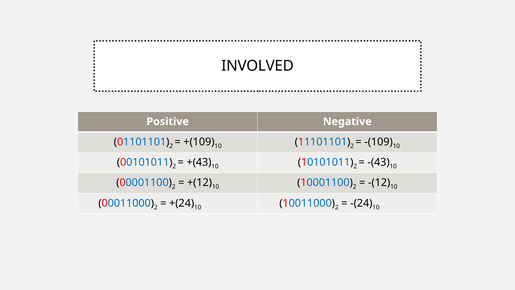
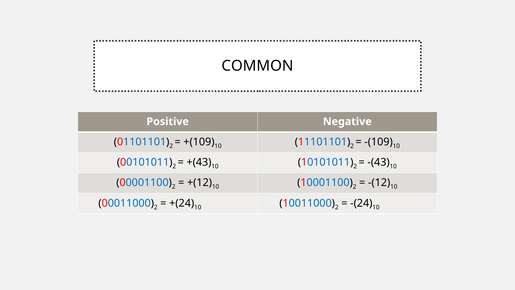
INVOLVED: INVOLVED -> COMMON (257, 66)
